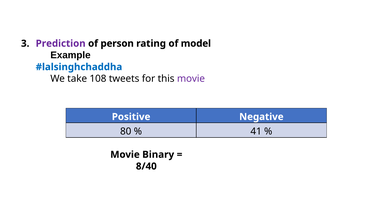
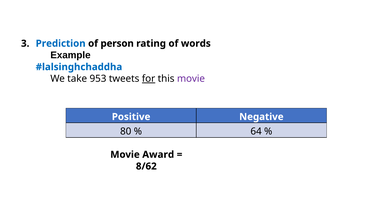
Prediction colour: purple -> blue (61, 43)
model: model -> words (196, 43)
108: 108 -> 953 (98, 79)
for underline: none -> present (149, 79)
41: 41 -> 64 (256, 131)
Binary: Binary -> Award (158, 155)
8/40: 8/40 -> 8/62 (146, 166)
